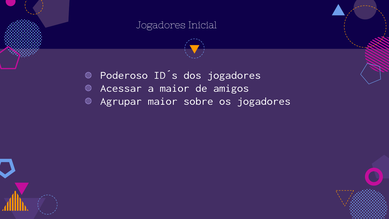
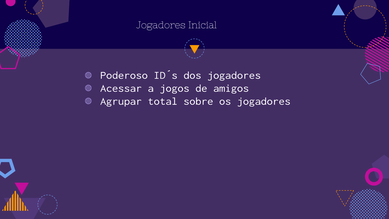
a maior: maior -> jogos (175, 88)
Agrupar maior: maior -> total (163, 101)
